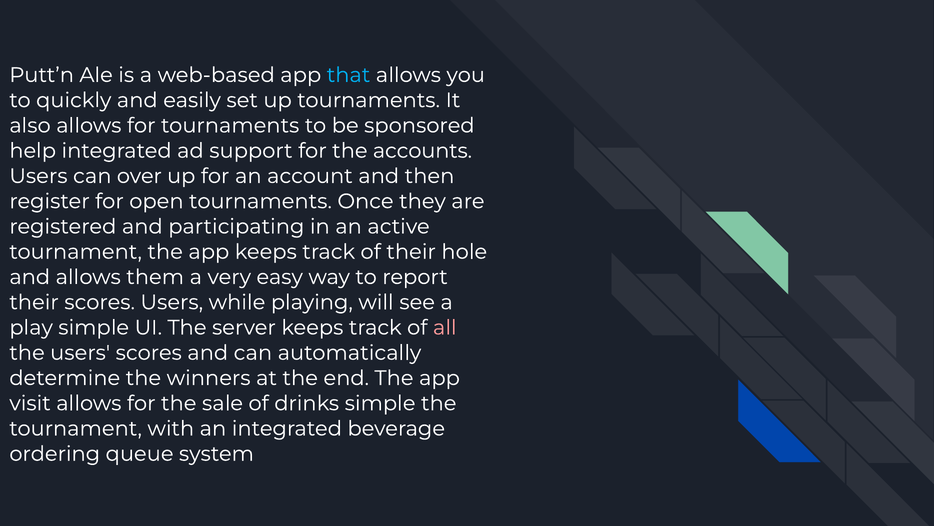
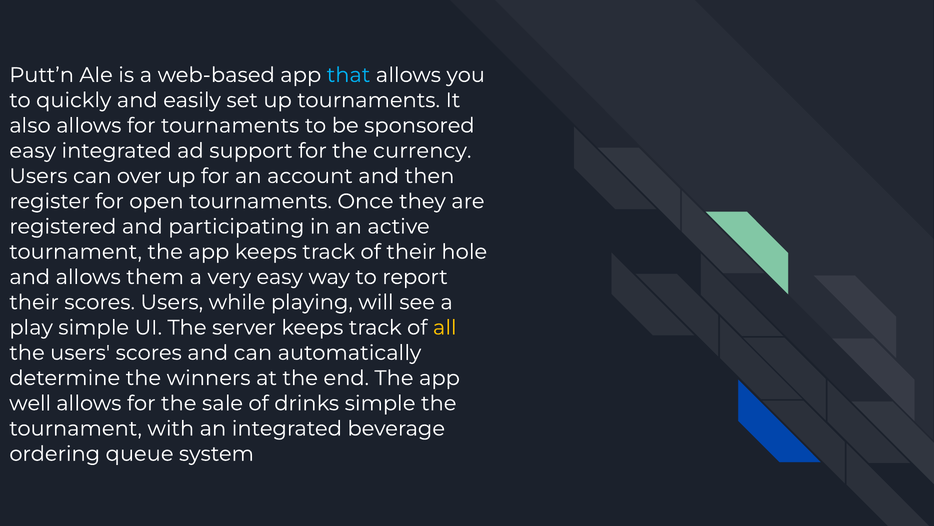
help: help -> easy (33, 151)
accounts: accounts -> currency (422, 151)
all colour: pink -> yellow (445, 327)
visit: visit -> well (30, 403)
